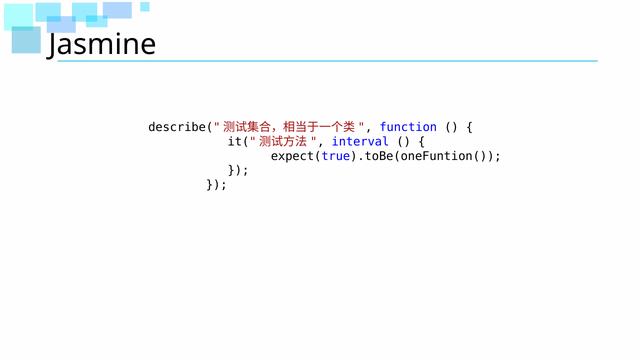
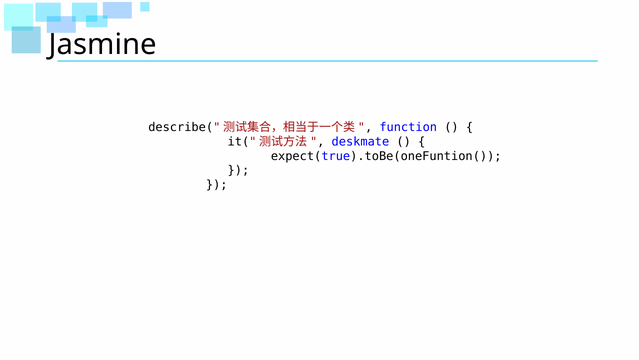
interval: interval -> deskmate (360, 141)
